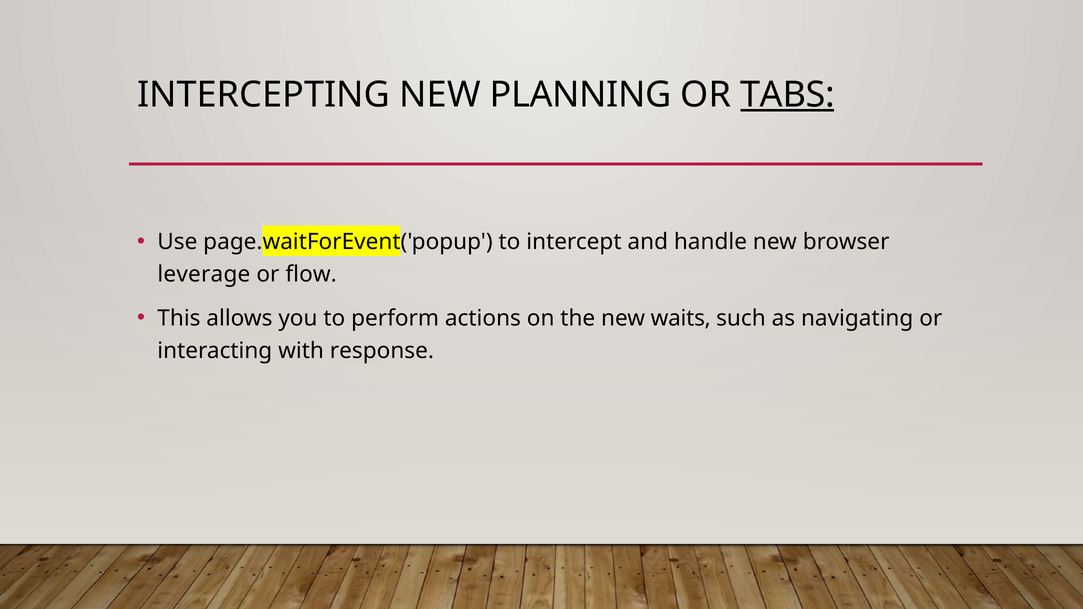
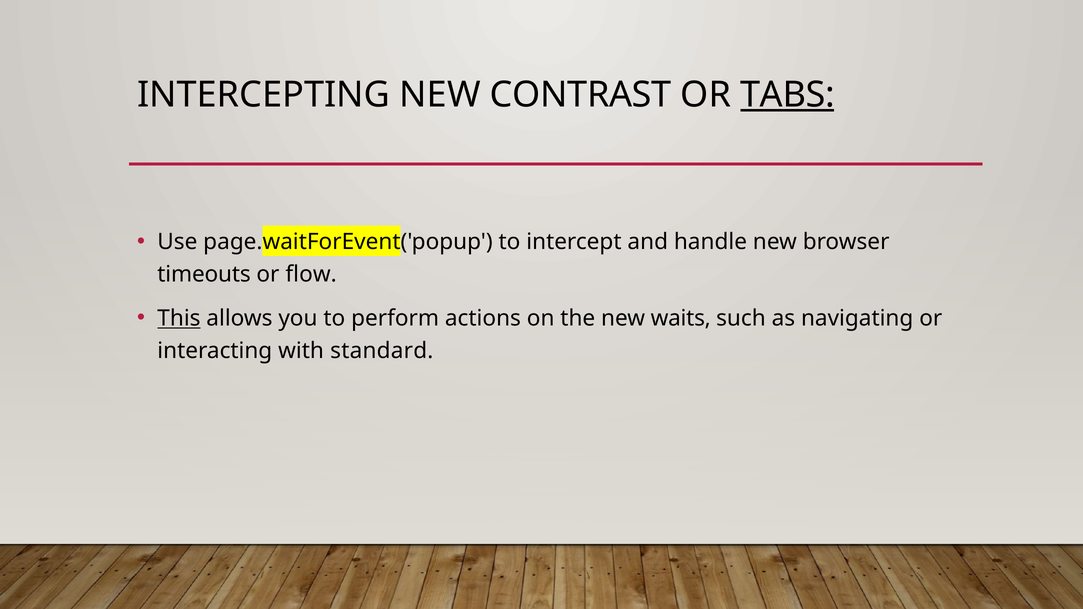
PLANNING: PLANNING -> CONTRAST (581, 95)
leverage: leverage -> timeouts (204, 275)
This underline: none -> present (179, 318)
response: response -> standard (382, 351)
